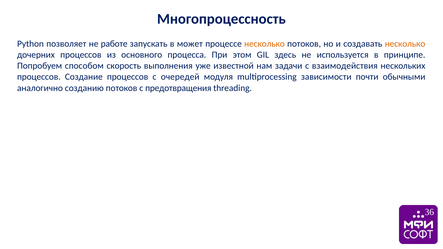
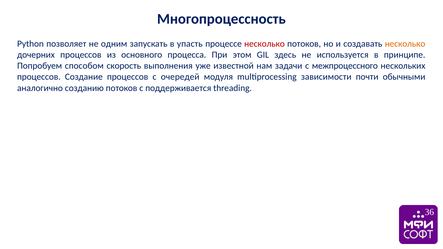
работе: работе -> одним (114, 44)
может: может -> упасть (190, 44)
несколько colour: orange -> red (264, 44)
взаимодействия: взаимодействия -> межпроцессного (345, 66)
предотвращения: предотвращения -> поддерживается (178, 88)
